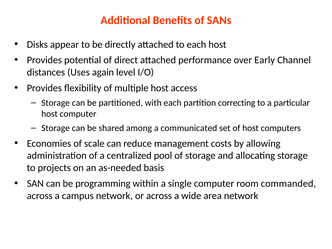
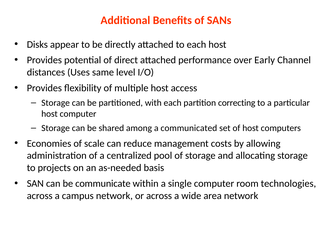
again: again -> same (103, 72)
programming: programming -> communicate (103, 184)
commanded: commanded -> technologies (288, 184)
